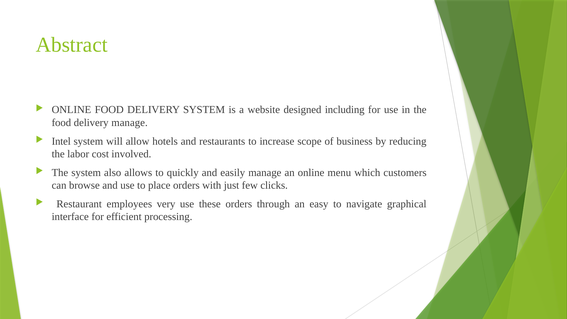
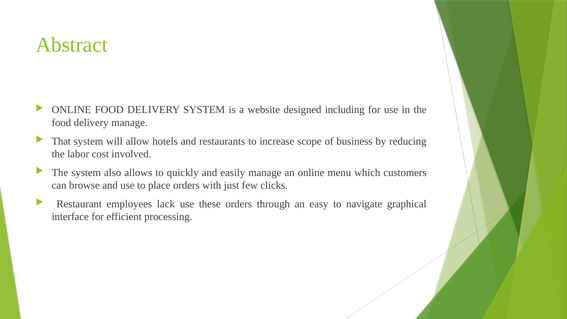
Intel: Intel -> That (61, 141)
very: very -> lack (166, 204)
